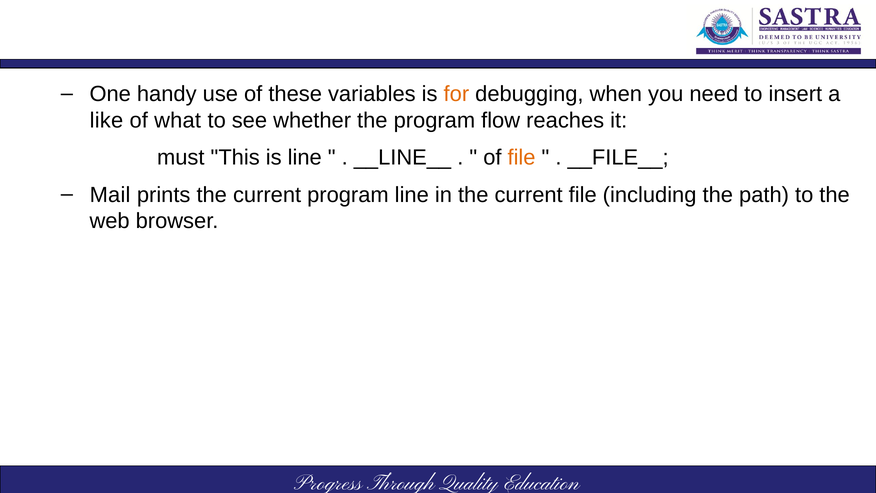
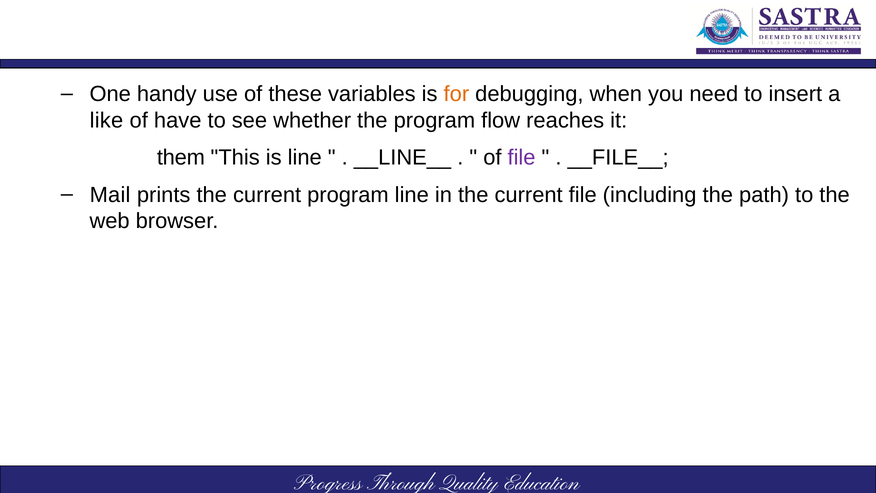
what: what -> have (178, 120)
must: must -> them (181, 158)
file colour: orange -> purple (522, 158)
